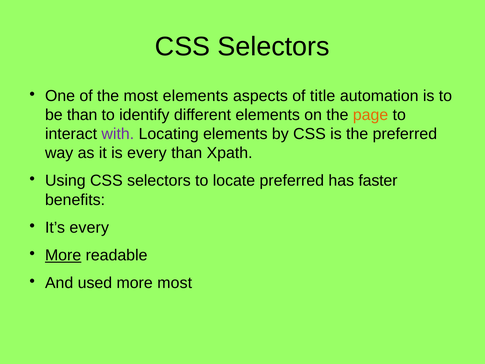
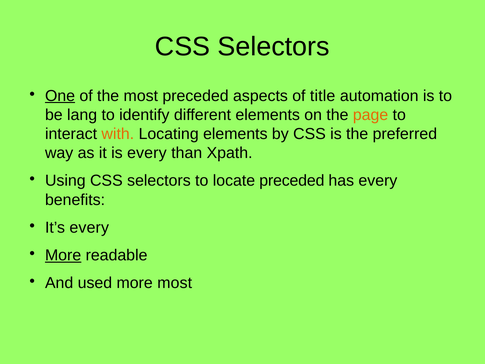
One underline: none -> present (60, 96)
most elements: elements -> preceded (196, 96)
be than: than -> lang (82, 115)
with colour: purple -> orange (118, 134)
locate preferred: preferred -> preceded (292, 181)
has faster: faster -> every (378, 181)
